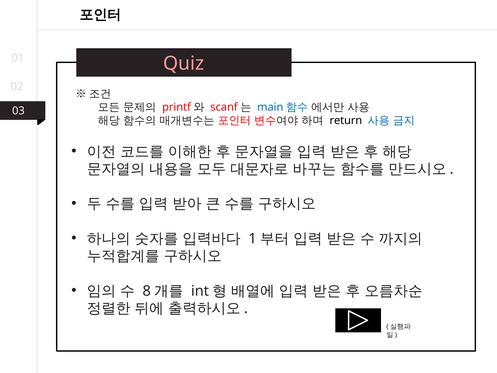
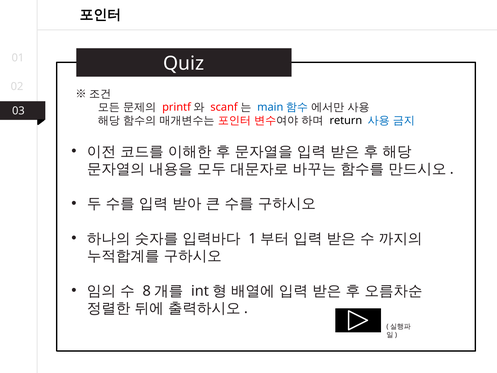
Quiz colour: pink -> white (184, 64)
